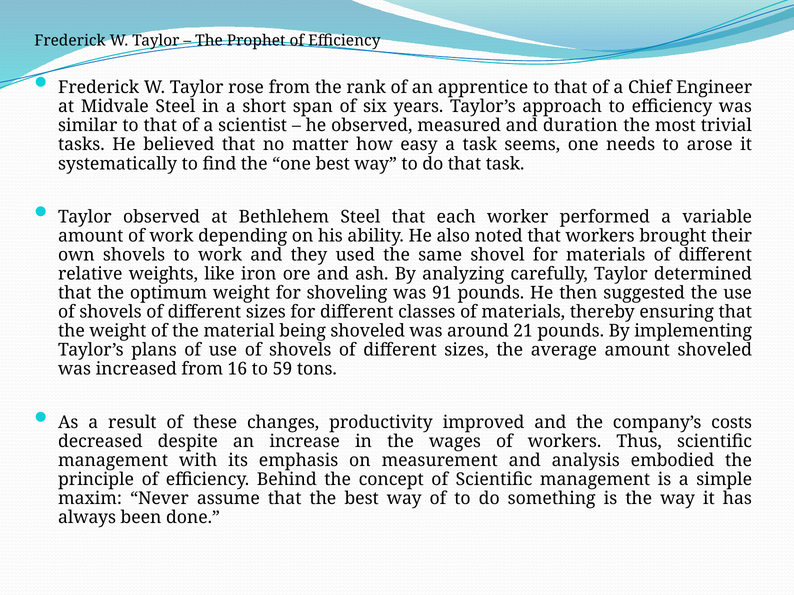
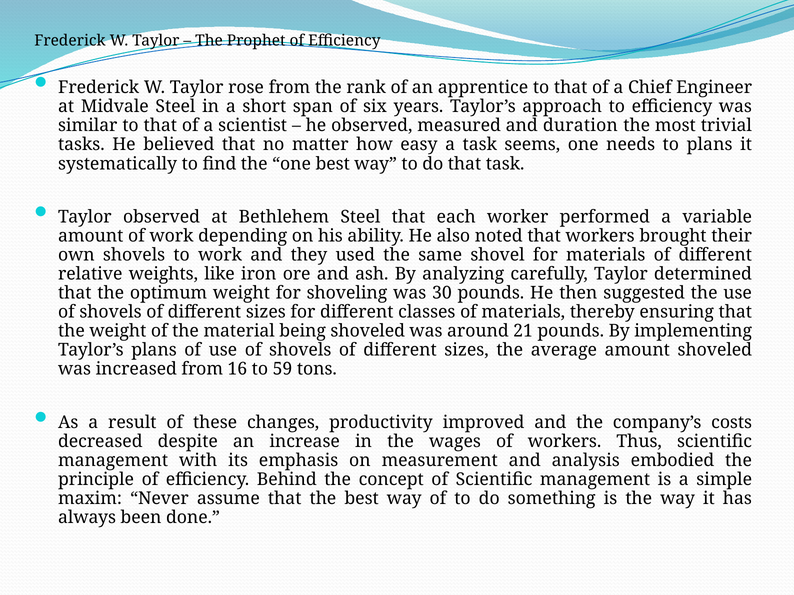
to arose: arose -> plans (710, 145)
91: 91 -> 30 (442, 293)
